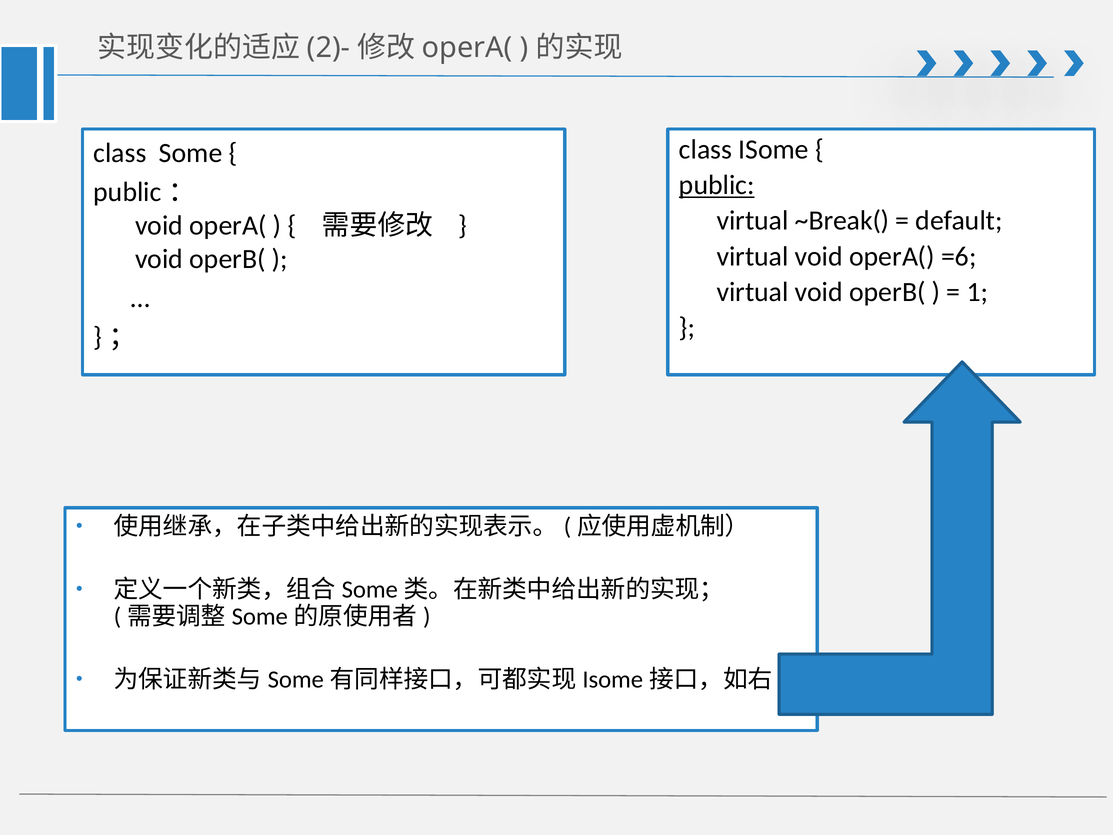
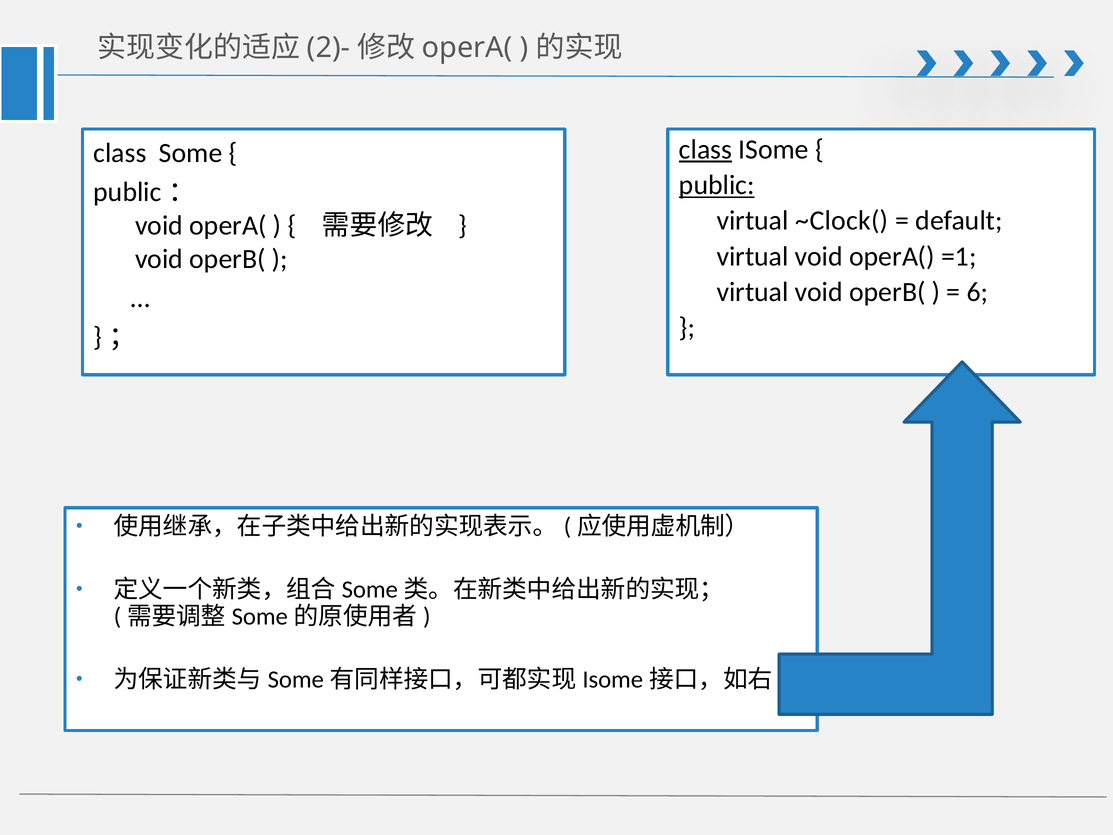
class underline: none -> present (706, 149)
~Break(: ~Break( -> ~Clock( (842, 221)
=6: =6 -> =1 (959, 256)
1: 1 -> 6 (977, 292)
